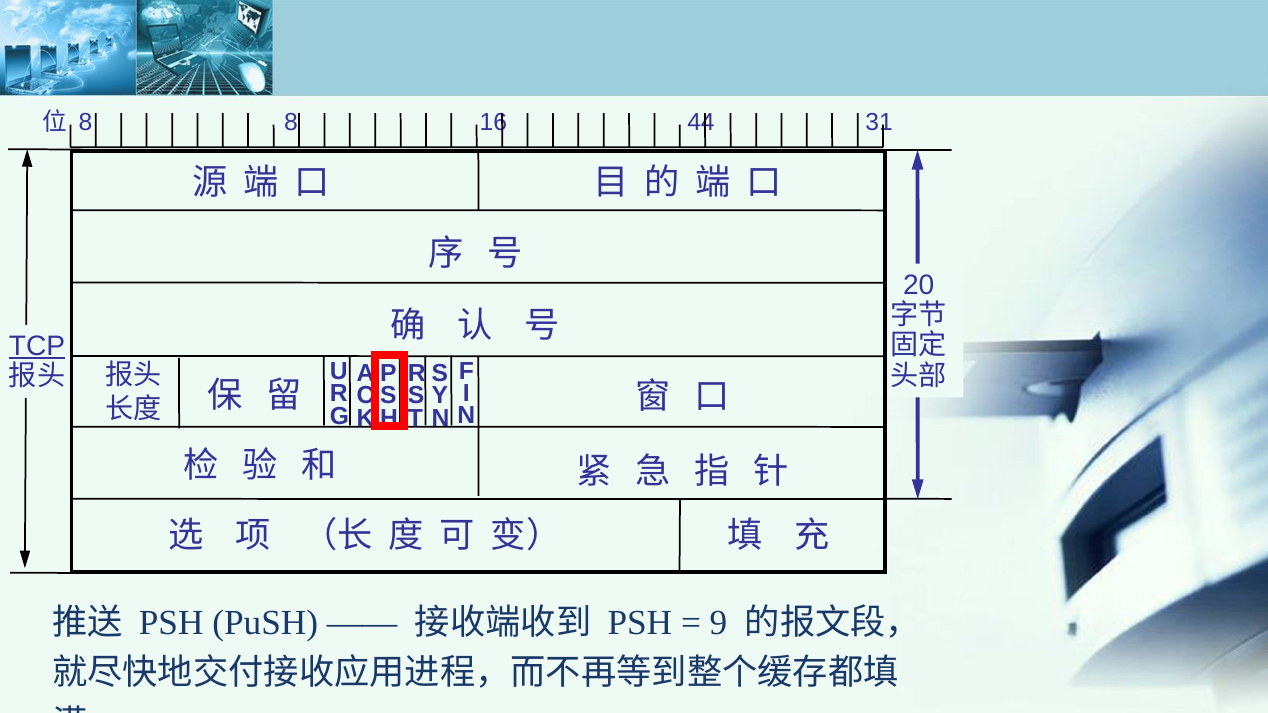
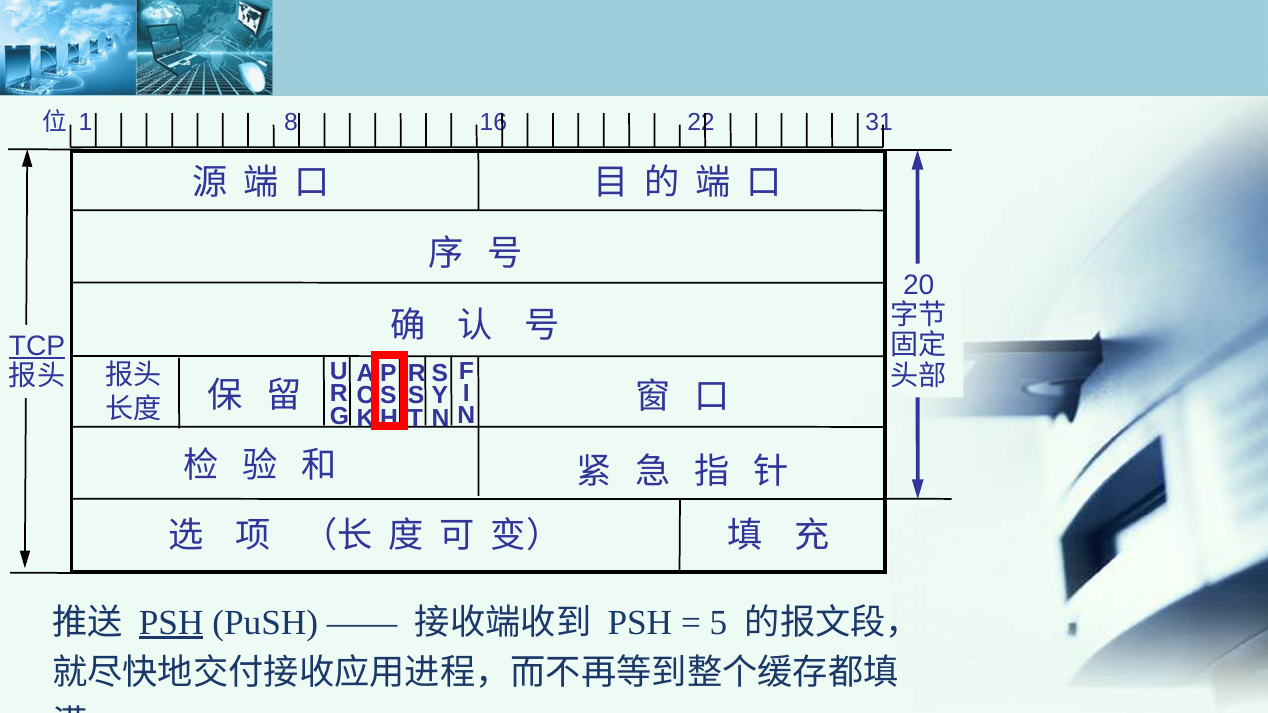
8: 8 -> 1 (86, 123)
44: 44 -> 22 (701, 123)
PSH underline: none -> present (171, 623)
9: 9 -> 5 (719, 623)
